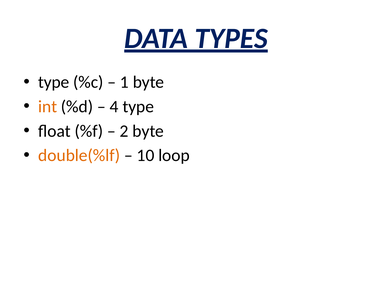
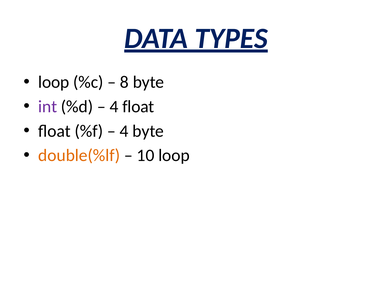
type: type -> loop (54, 82)
1: 1 -> 8 (124, 82)
int colour: orange -> purple (48, 107)
4 type: type -> float (138, 107)
2: 2 -> 4 (124, 131)
